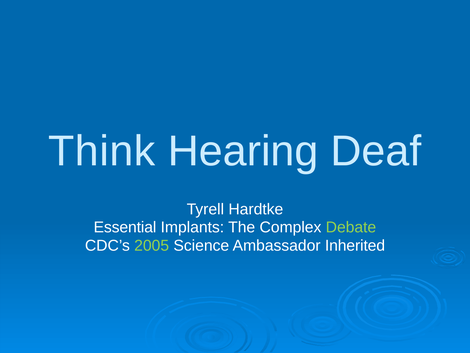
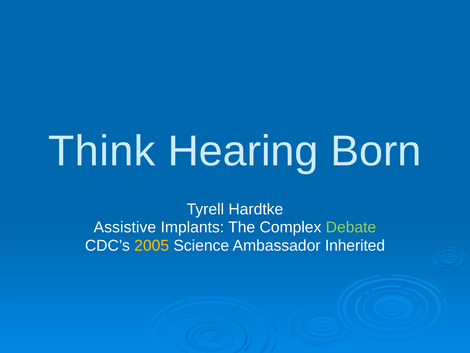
Deaf: Deaf -> Born (376, 151)
Essential: Essential -> Assistive (125, 227)
2005 colour: light green -> yellow (152, 245)
